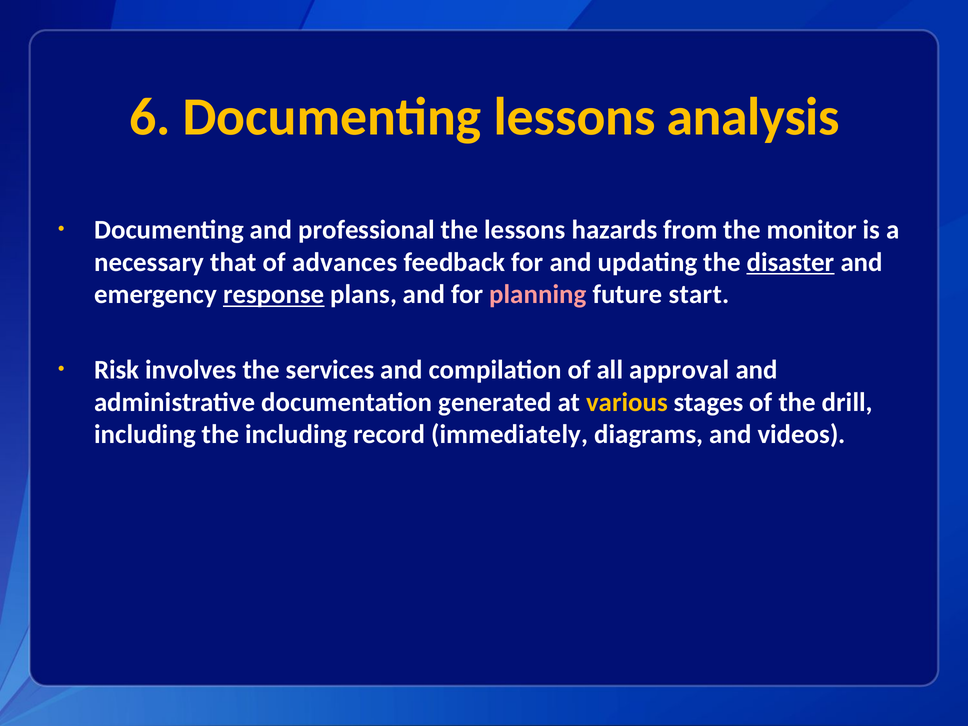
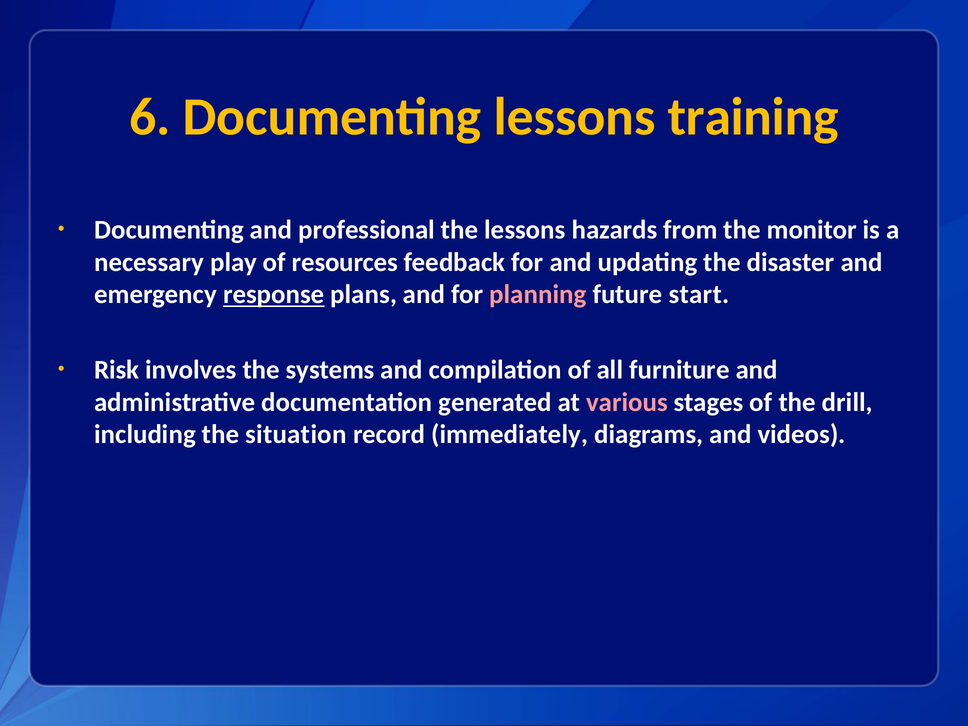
analysis: analysis -> training (753, 117)
that: that -> play (234, 262)
advances: advances -> resources (345, 262)
disaster underline: present -> none (791, 262)
services: services -> systems (330, 370)
approval: approval -> furniture (679, 370)
various colour: yellow -> pink (627, 402)
the including: including -> situation (296, 435)
